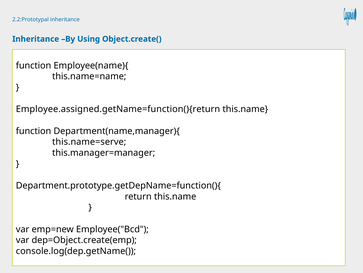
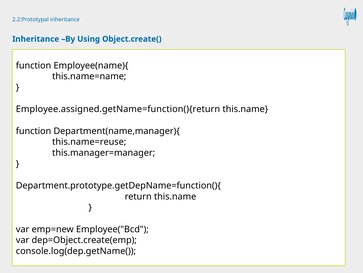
this.name=serve: this.name=serve -> this.name=reuse (89, 142)
